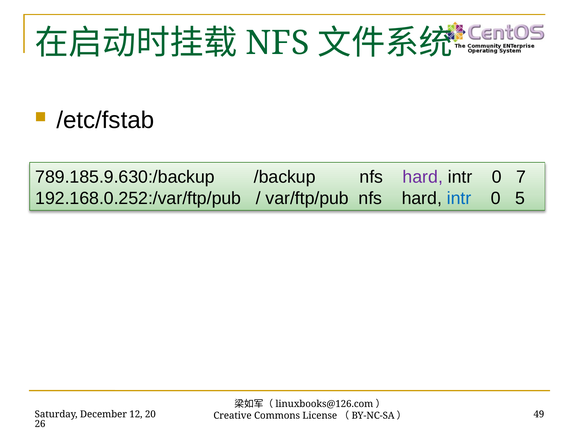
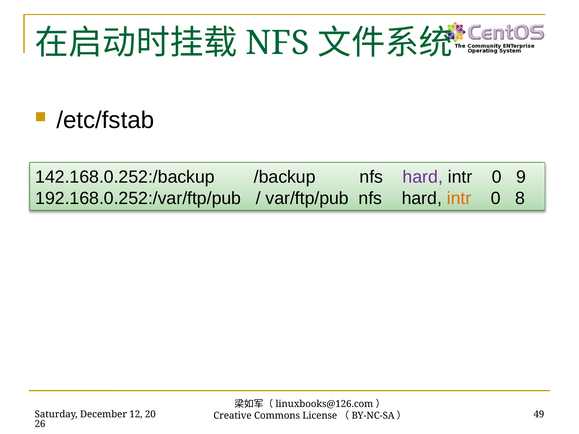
789.185.9.630:/backup: 789.185.9.630:/backup -> 142.168.0.252:/backup (125, 177)
7: 7 -> 9 (521, 177)
intr colour: blue -> orange (459, 198)
5: 5 -> 8 (520, 198)
